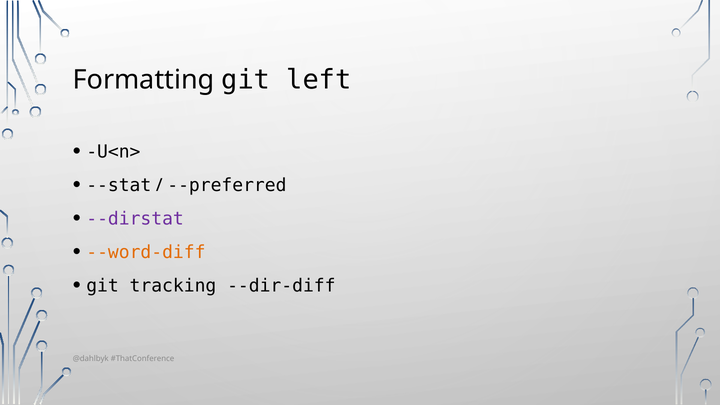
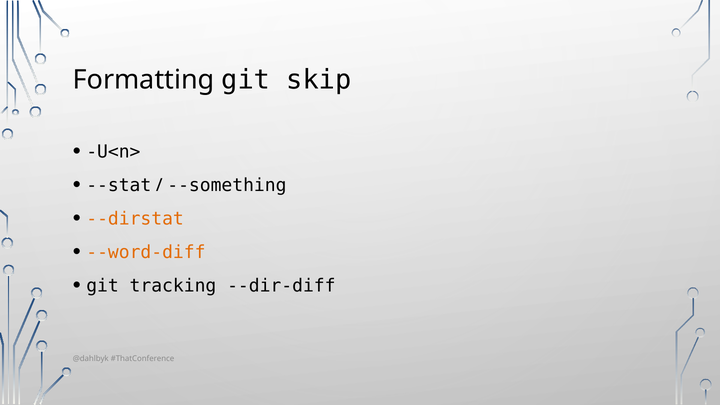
left: left -> skip (319, 80)
--preferred: --preferred -> --something (227, 185)
--dirstat colour: purple -> orange (135, 219)
